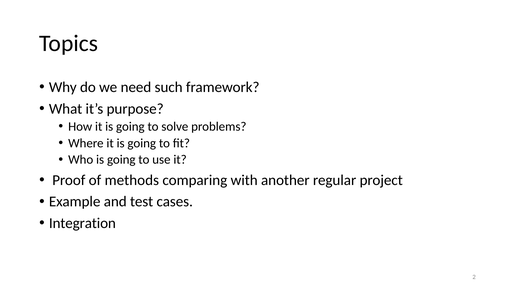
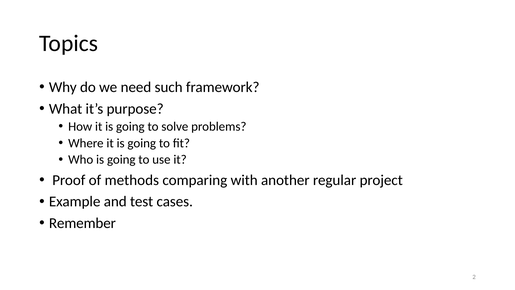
Integration: Integration -> Remember (82, 223)
